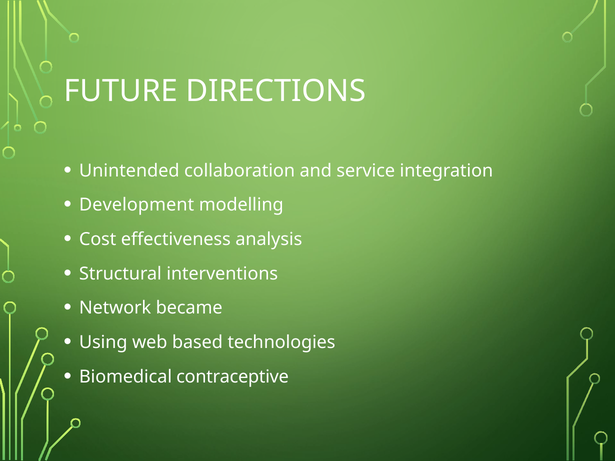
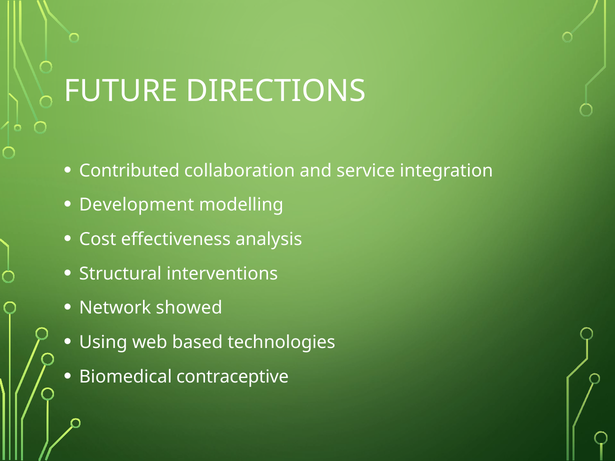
Unintended: Unintended -> Contributed (129, 171)
became: became -> showed (189, 308)
